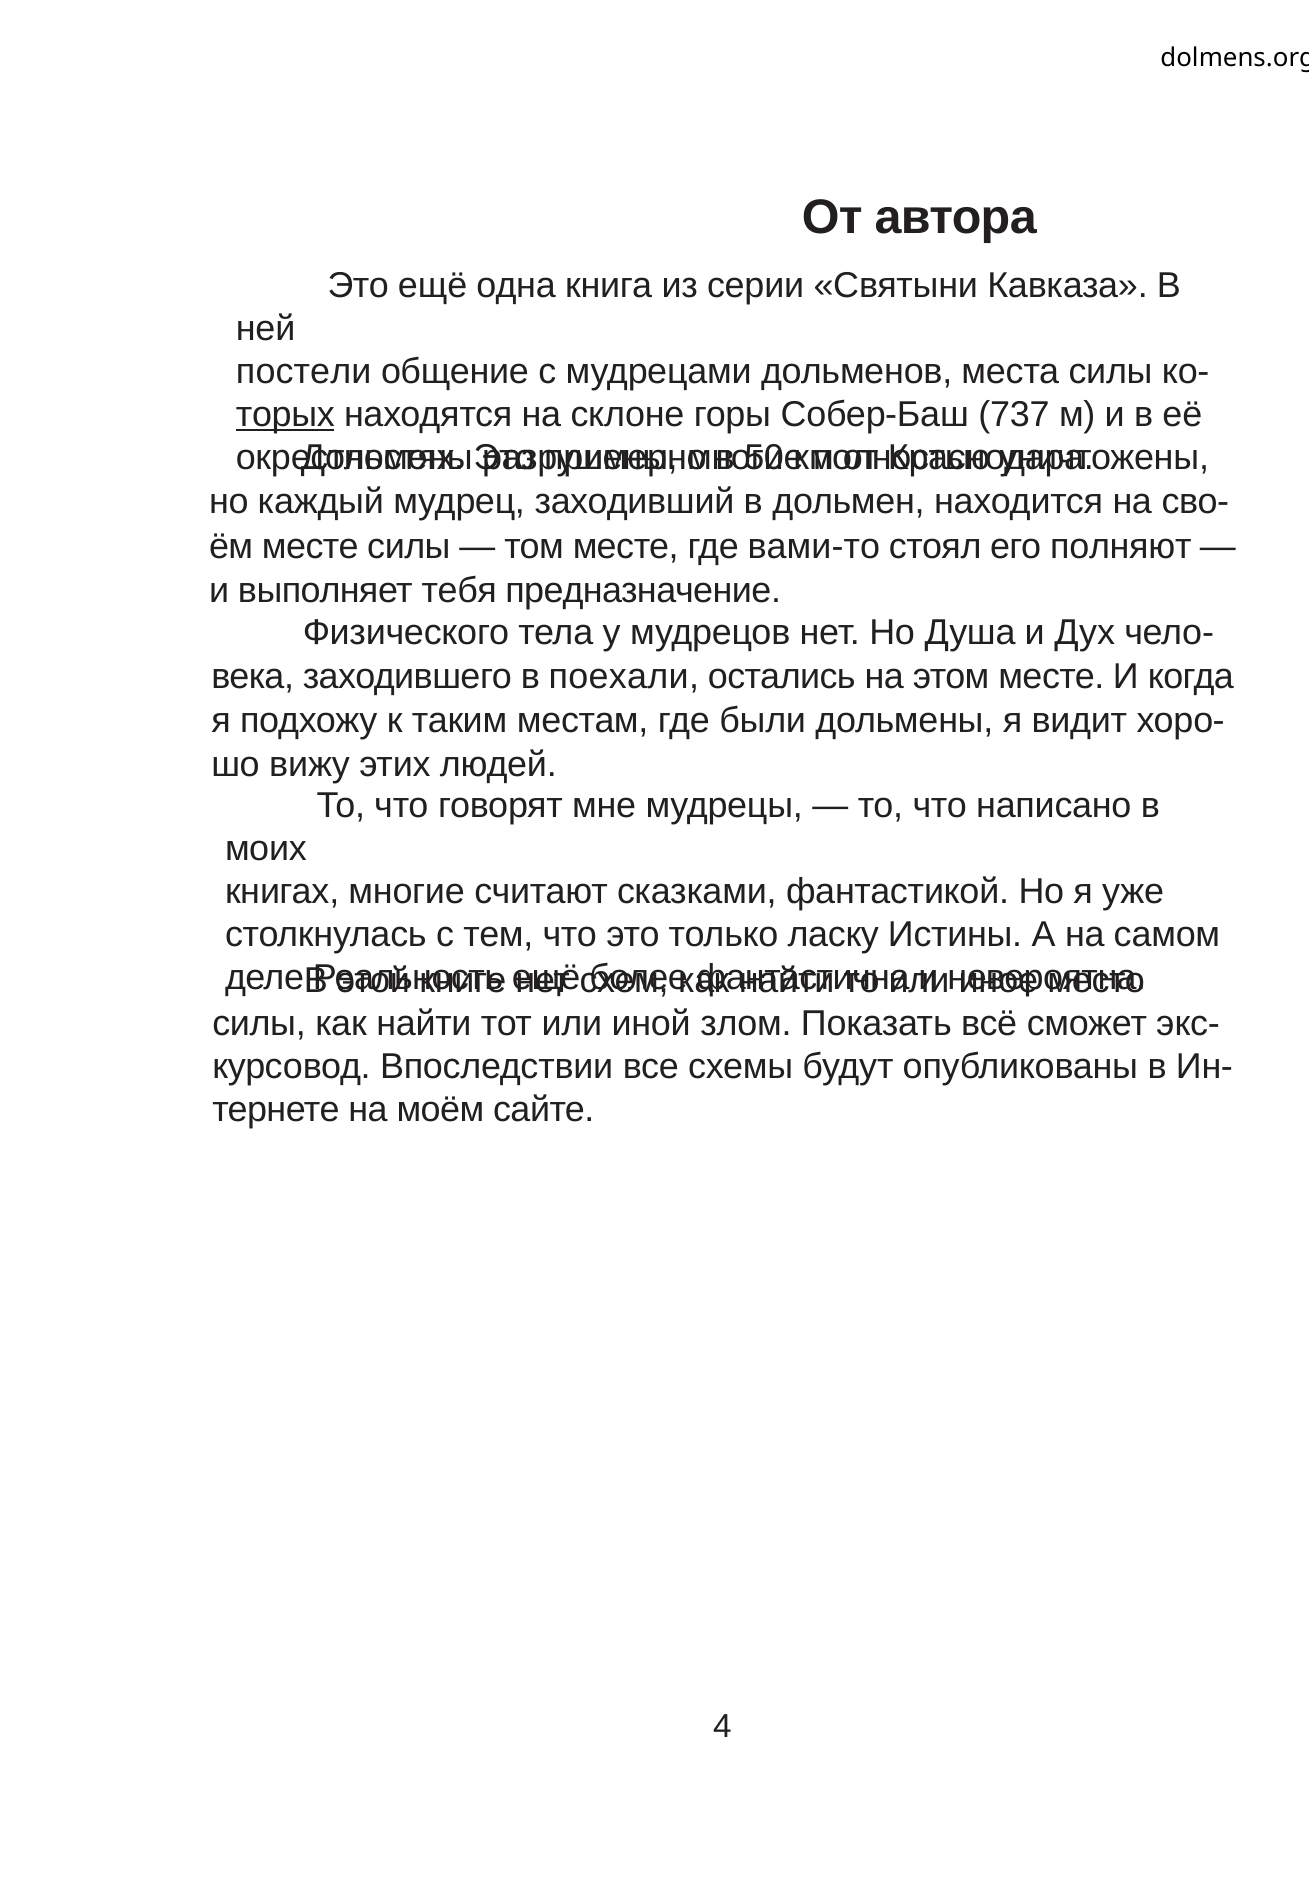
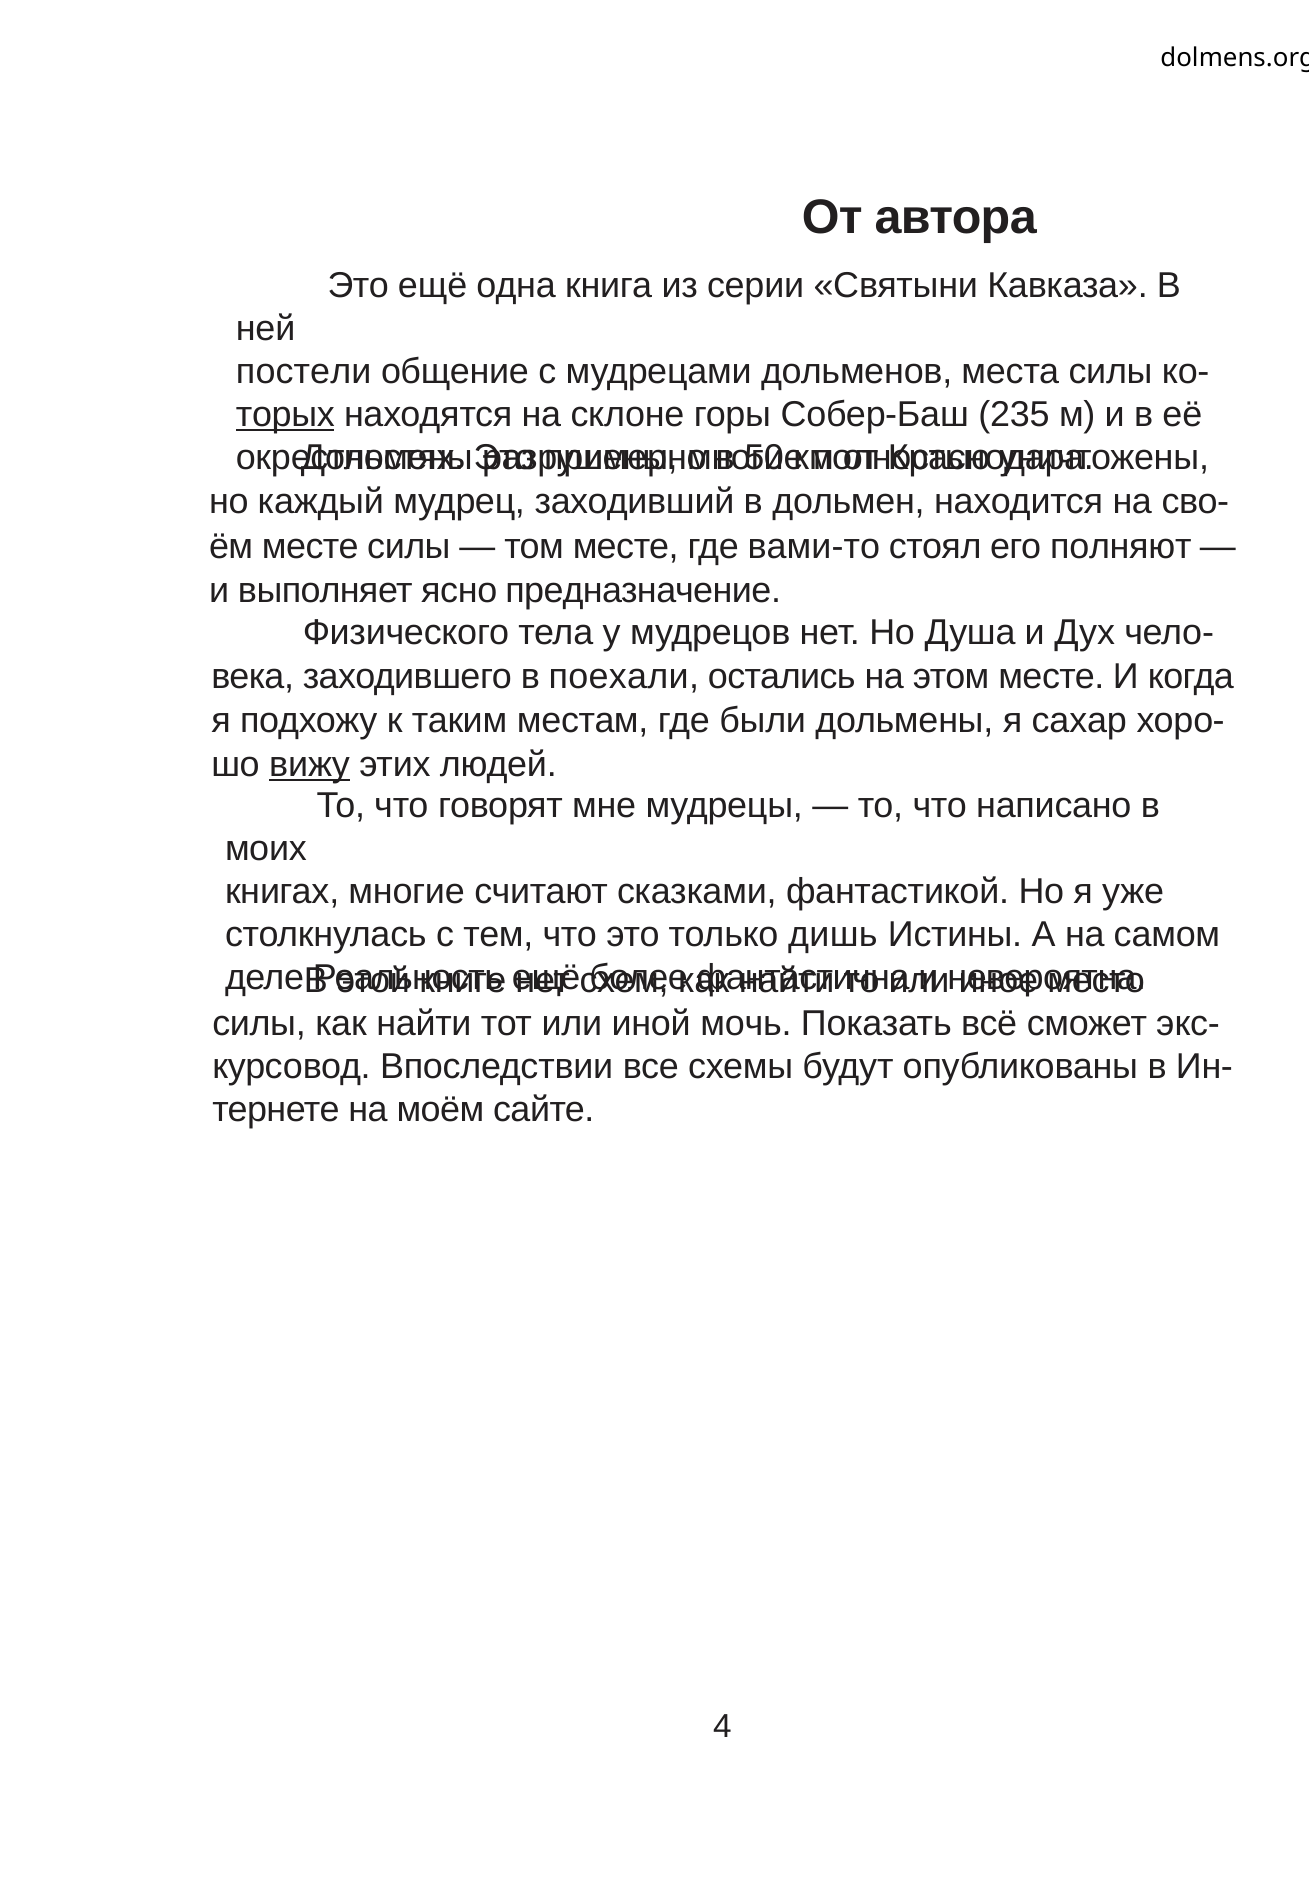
737: 737 -> 235 (1014, 415)
тебя: тебя -> ясно (459, 591)
видит: видит -> сахар (1079, 721)
вижу underline: none -> present (310, 765)
ласку: ласку -> дишь (833, 935)
злом: злом -> мочь (746, 1023)
